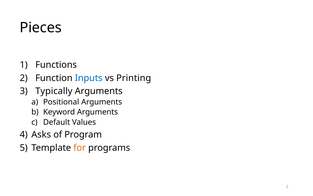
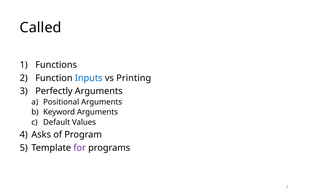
Pieces: Pieces -> Called (41, 28)
Typically: Typically -> Perfectly (54, 91)
for colour: orange -> purple (80, 147)
